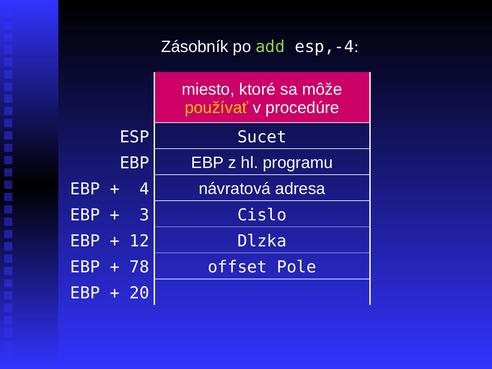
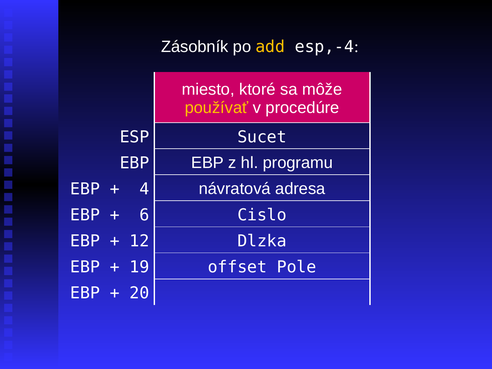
add colour: light green -> yellow (270, 47)
3: 3 -> 6 (144, 215)
78: 78 -> 19 (139, 267)
